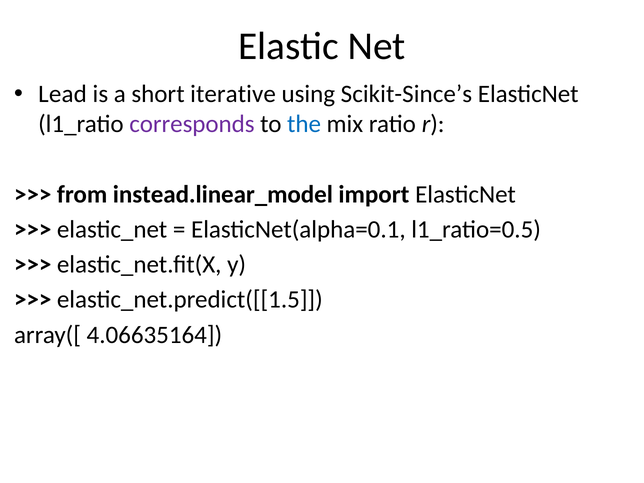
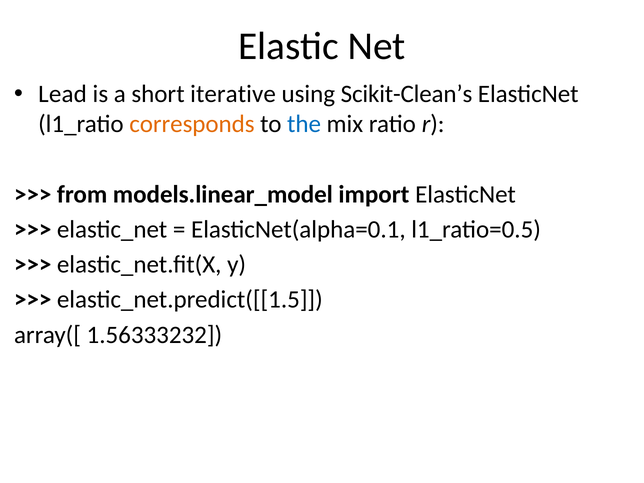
Scikit-Since’s: Scikit-Since’s -> Scikit-Clean’s (407, 94)
corresponds colour: purple -> orange (192, 124)
instead.linear_model: instead.linear_model -> models.linear_model (223, 194)
4.06635164: 4.06635164 -> 1.56333232 (154, 335)
